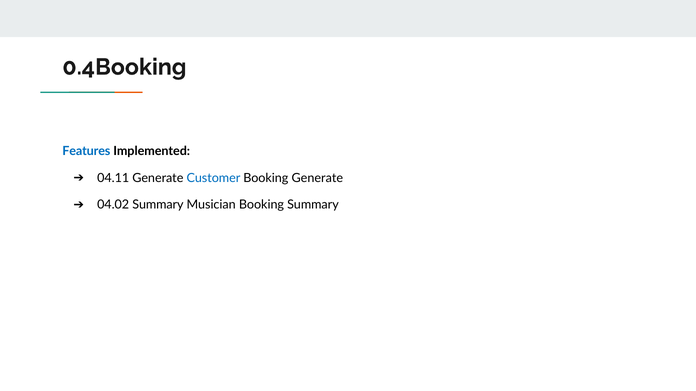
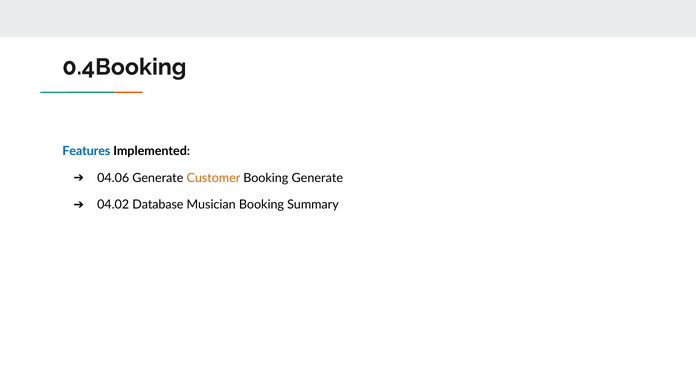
04.11: 04.11 -> 04.06 (113, 178)
Customer colour: blue -> orange (213, 178)
04.02 Summary: Summary -> Database (158, 205)
